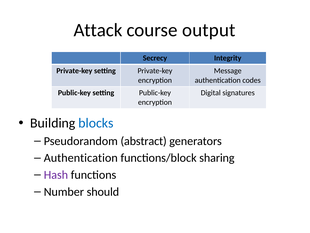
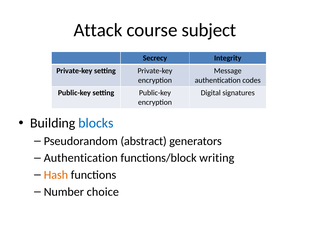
output: output -> subject (209, 30)
sharing: sharing -> writing (217, 158)
Hash colour: purple -> orange (56, 175)
should: should -> choice (103, 191)
